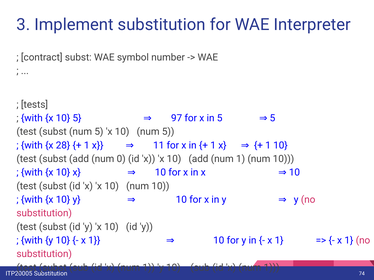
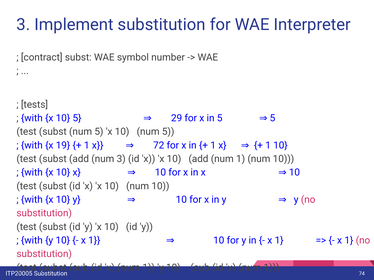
97: 97 -> 29 (177, 118)
28: 28 -> 19 (63, 146)
11: 11 -> 72 (159, 146)
num 0: 0 -> 3 (121, 159)
